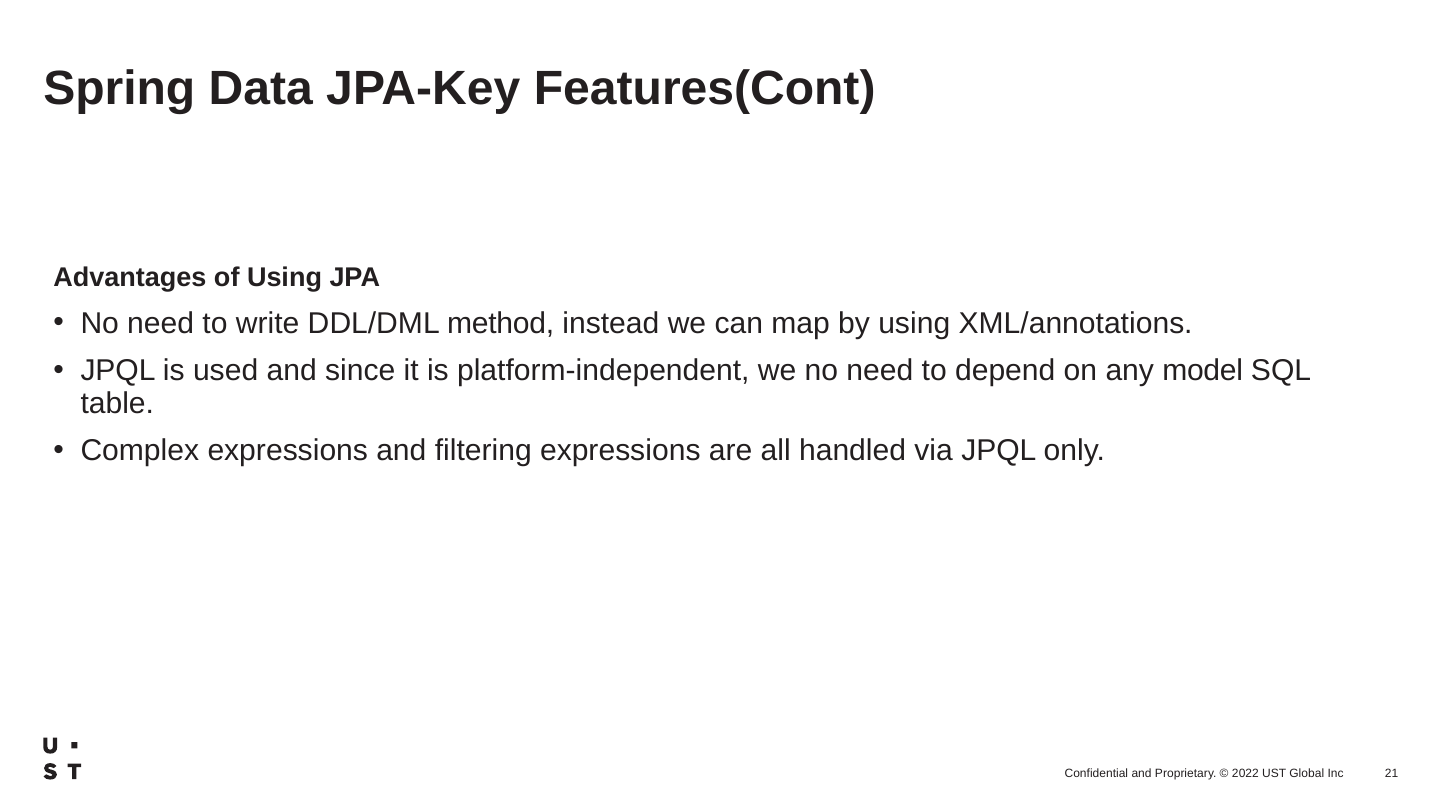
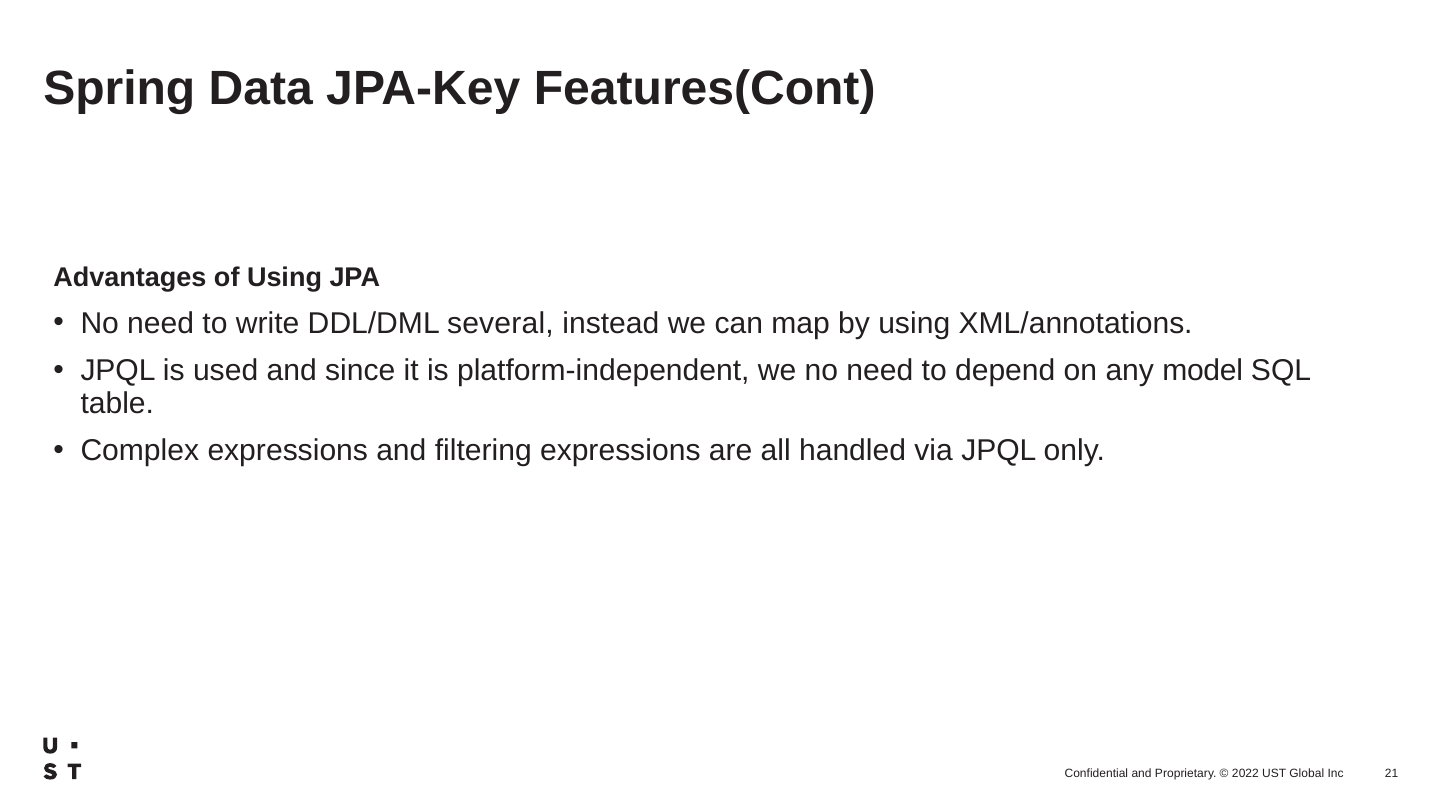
method: method -> several (500, 323)
